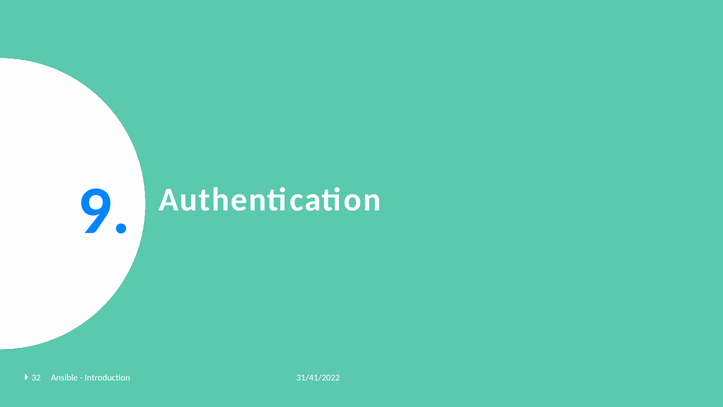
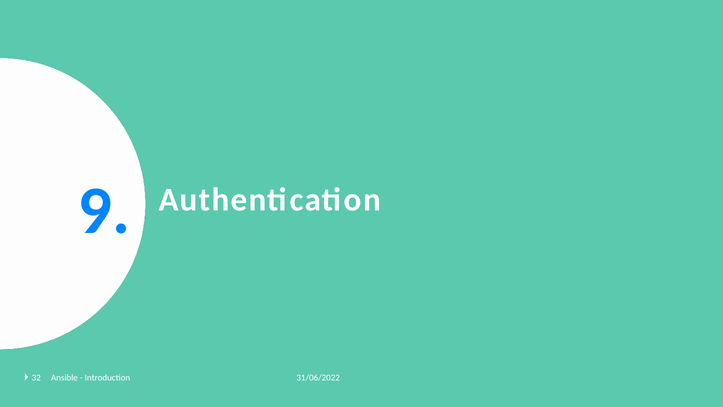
31/41/2022: 31/41/2022 -> 31/06/2022 (318, 378)
